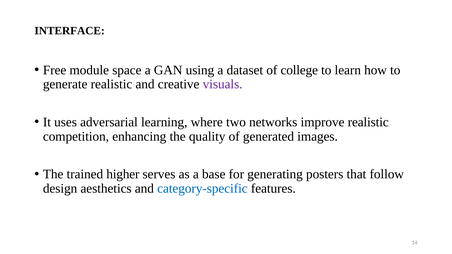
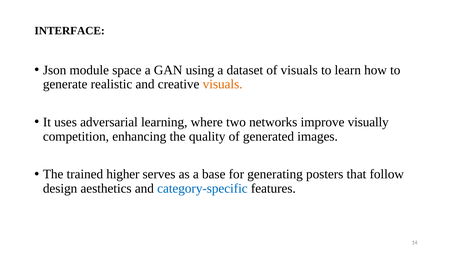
Free: Free -> Json (55, 70)
of college: college -> visuals (299, 70)
visuals colour: purple -> orange (223, 84)
improve realistic: realistic -> visually (368, 122)
